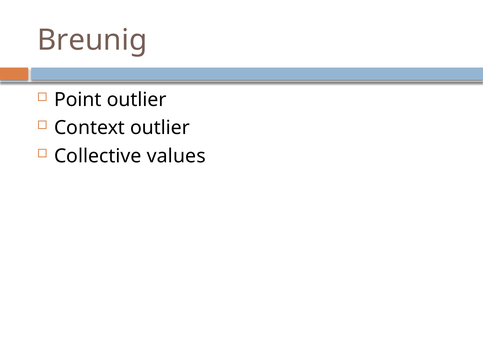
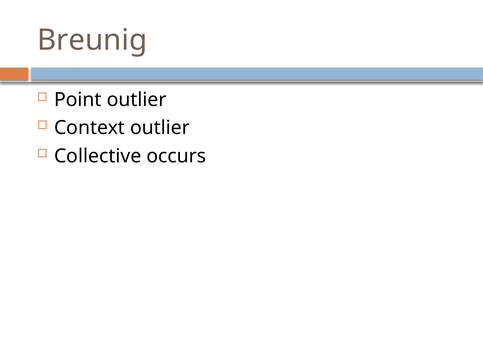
values: values -> occurs (176, 156)
